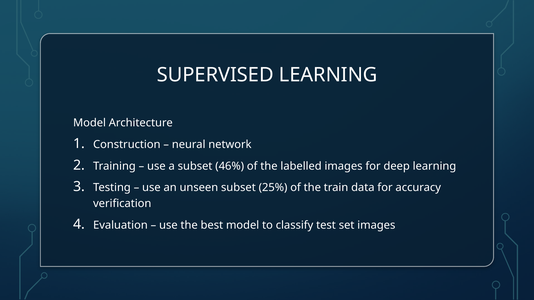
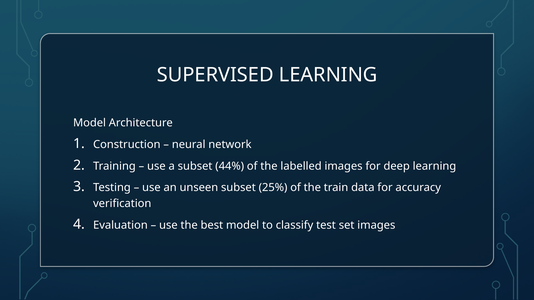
46%: 46% -> 44% (230, 166)
